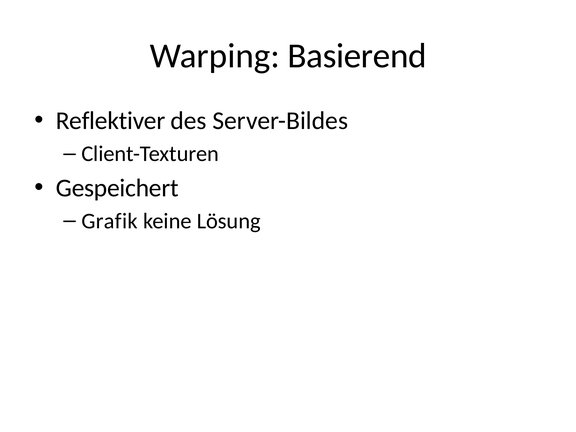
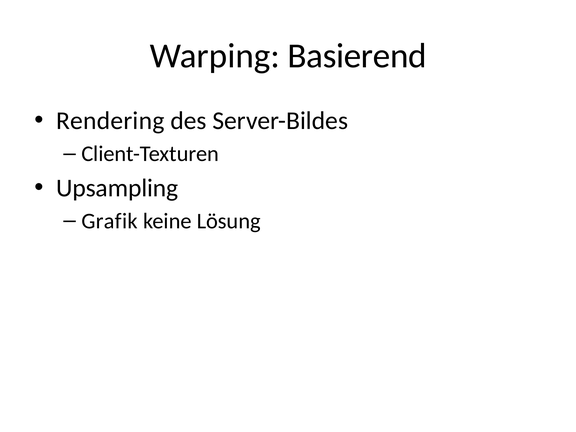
Reflektiver: Reflektiver -> Rendering (110, 121)
Gespeichert: Gespeichert -> Upsampling (117, 188)
